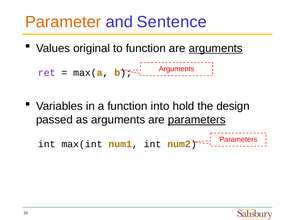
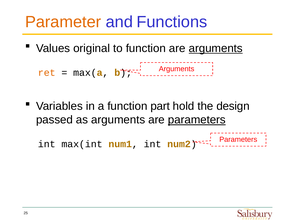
Sentence: Sentence -> Functions (172, 22)
ret colour: purple -> orange (47, 73)
into: into -> part (160, 106)
